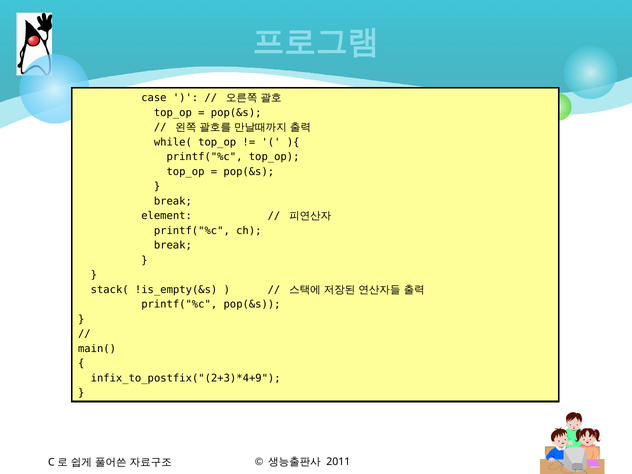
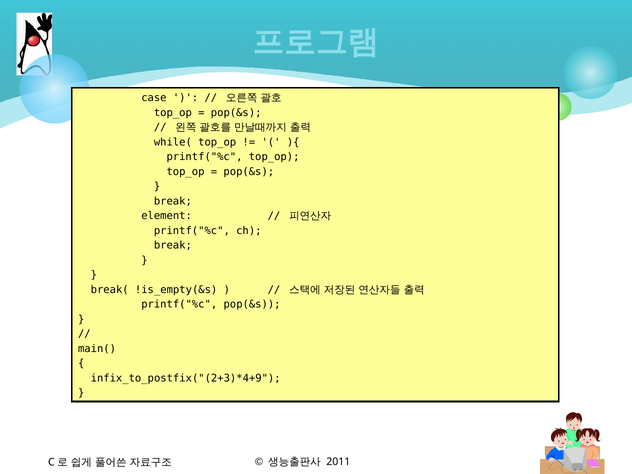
stack(: stack( -> break( (110, 290)
